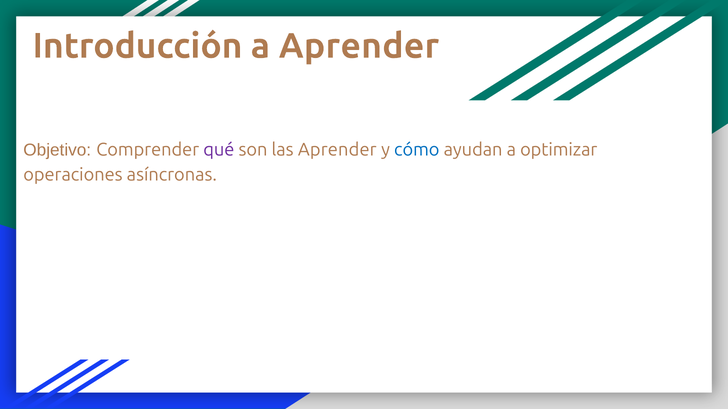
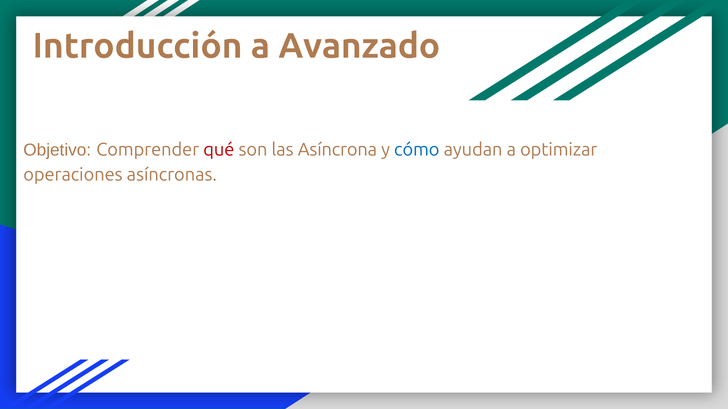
a Aprender: Aprender -> Avanzado (359, 46)
qué colour: purple -> red (219, 150)
las Aprender: Aprender -> Asíncrona (337, 150)
